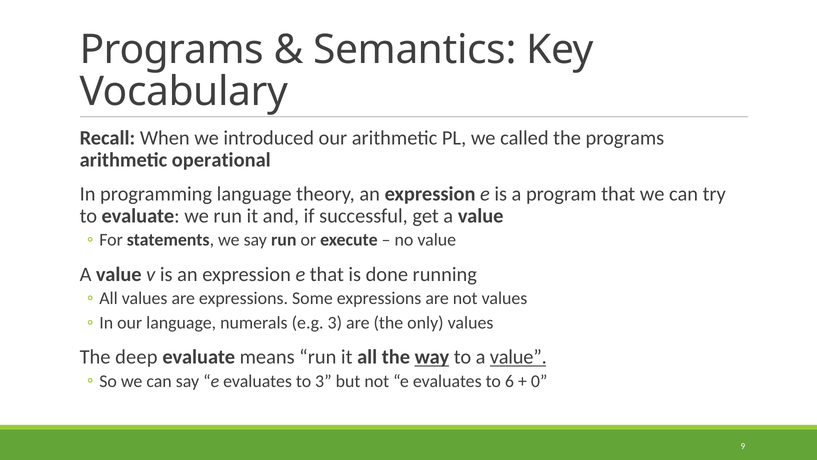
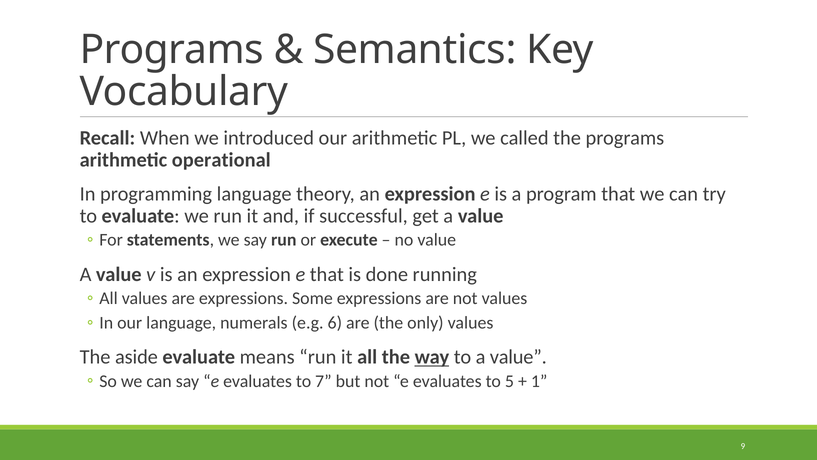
e.g 3: 3 -> 6 (335, 323)
deep: deep -> aside (136, 357)
value underline: present -> none (518, 357)
to 3: 3 -> 7 (323, 381)
6: 6 -> 5 (509, 381)
0: 0 -> 1 (539, 381)
